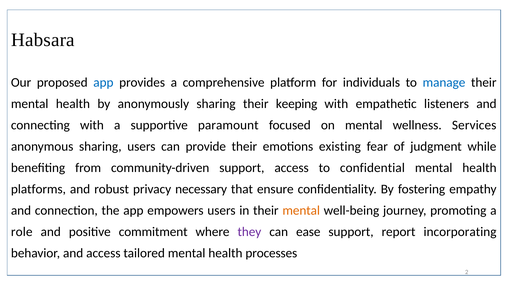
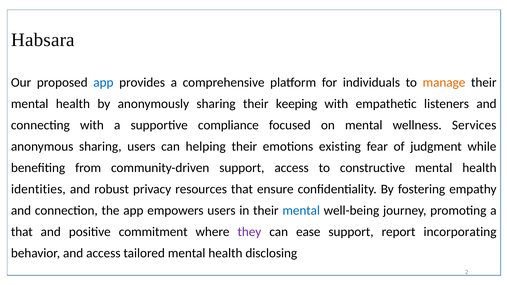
manage colour: blue -> orange (444, 82)
paramount: paramount -> compliance (228, 125)
provide: provide -> helping (206, 146)
confidential: confidential -> constructive (373, 168)
platforms: platforms -> identities (38, 189)
necessary: necessary -> resources (201, 189)
mental colour: orange -> blue (301, 211)
role: role -> that (22, 232)
processes: processes -> disclosing (271, 253)
